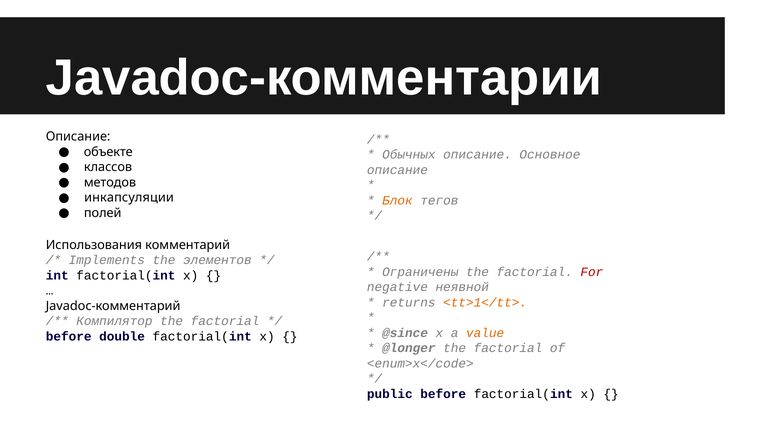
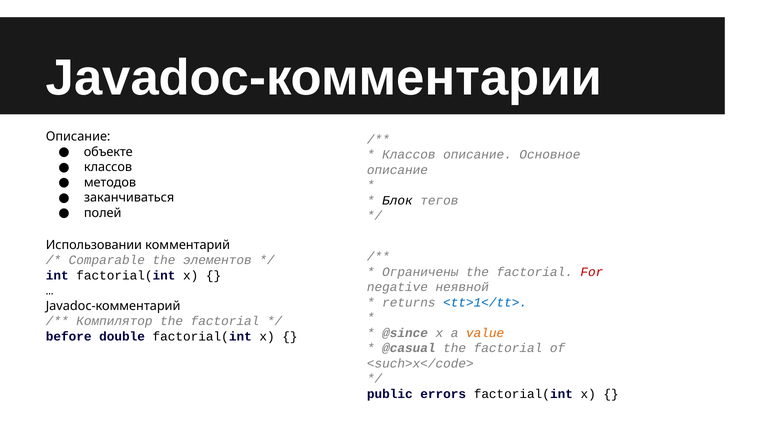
Обычных: Обычных -> Классов (409, 155)
инкапсуляции: инкапсуляции -> заканчиваться (129, 198)
Блок colour: orange -> black (397, 200)
Использования: Использования -> Использовании (94, 245)
Implements: Implements -> Comparable (107, 260)
<tt>1</tt> colour: orange -> blue (485, 303)
@longer: @longer -> @casual (409, 348)
<enum>x</code>: <enum>x</code> -> <such>x</code> (420, 364)
public before: before -> errors (443, 394)
